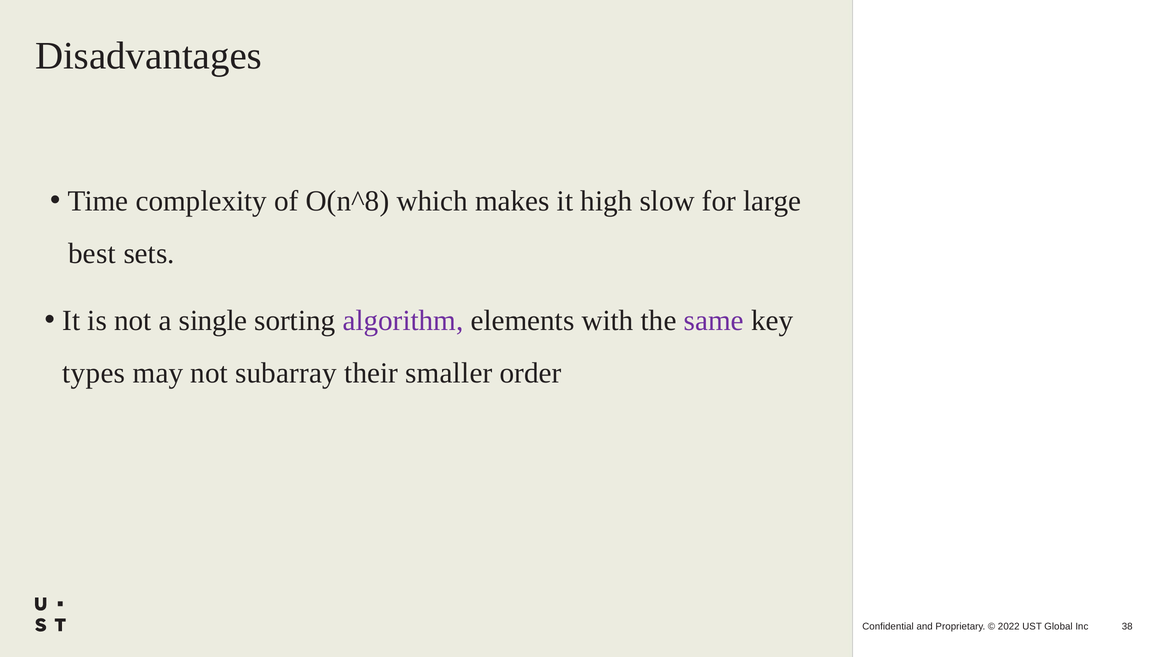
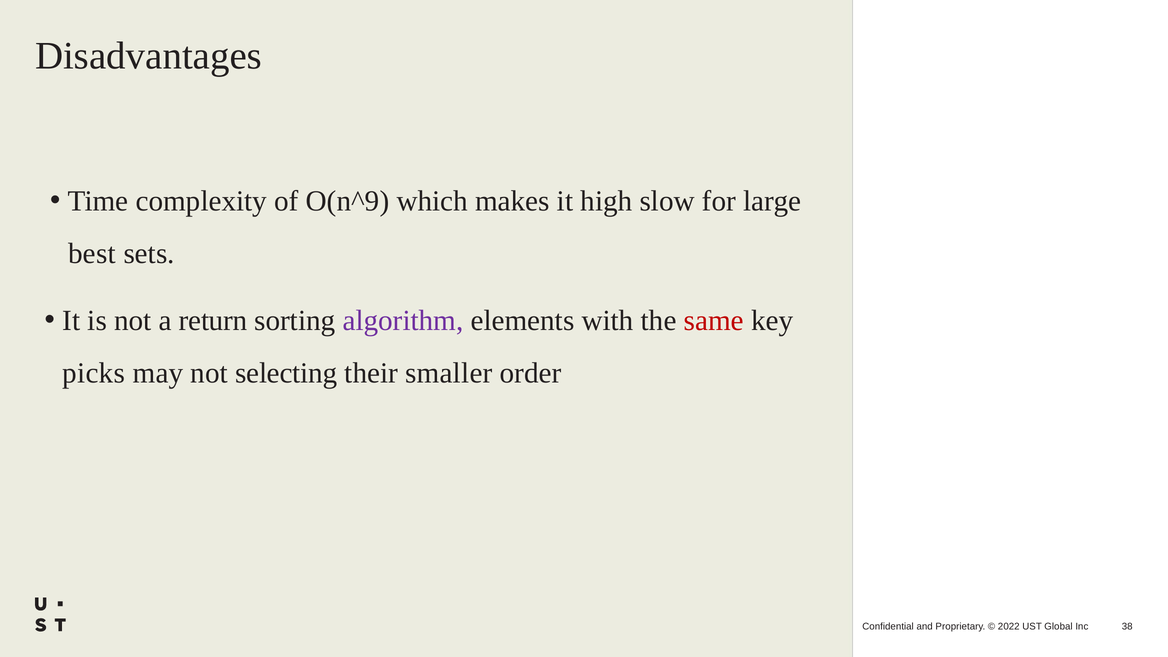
O(n^8: O(n^8 -> O(n^9 (348, 201)
single: single -> return (213, 321)
same colour: purple -> red (714, 321)
types: types -> picks (94, 373)
subarray: subarray -> selecting (286, 373)
